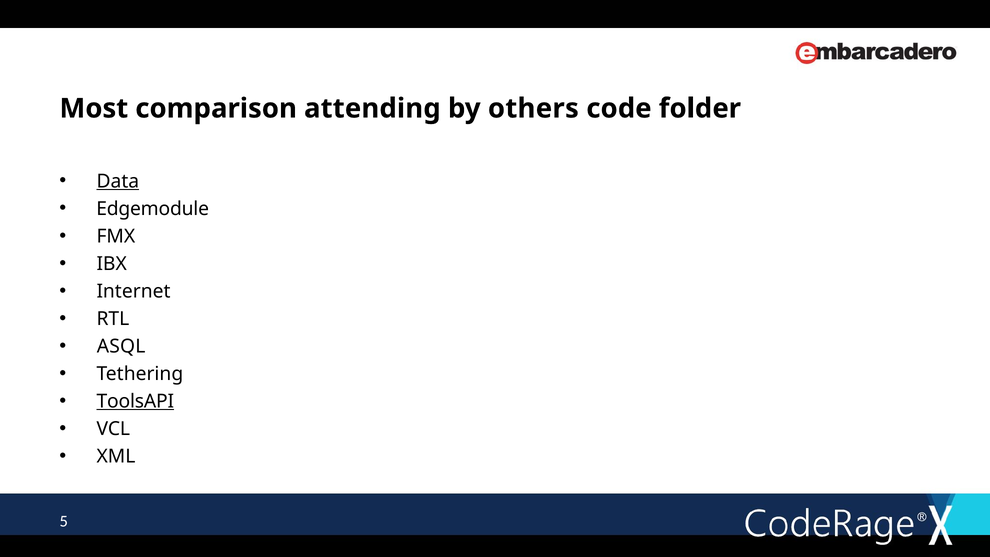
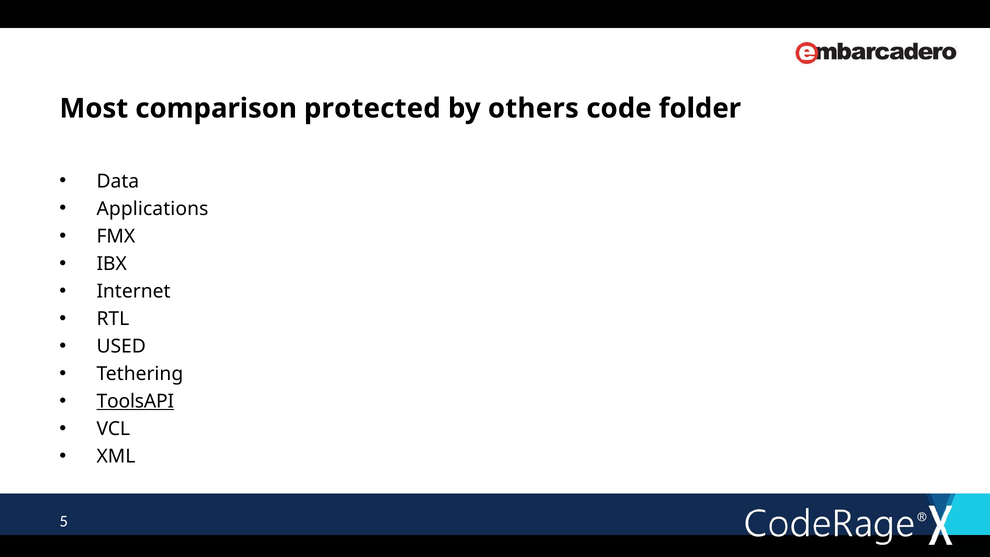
attending: attending -> protected (372, 108)
Data underline: present -> none (118, 181)
Edgemodule: Edgemodule -> Applications (152, 209)
ASQL: ASQL -> USED (121, 346)
